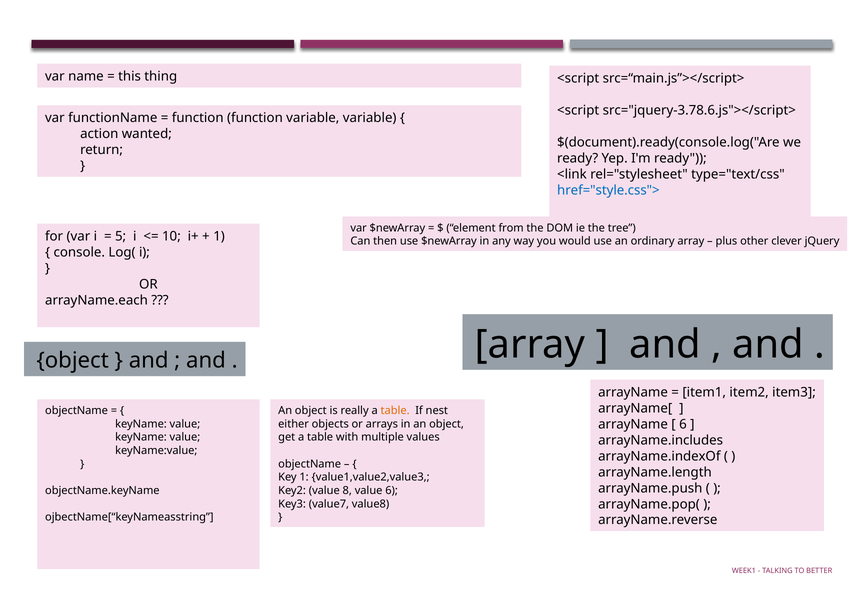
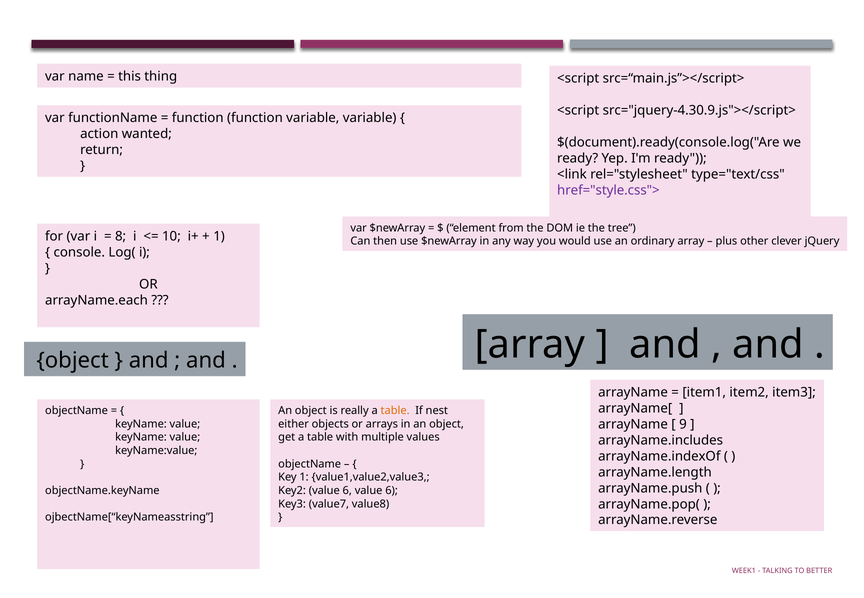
src="jquery-3.78.6.js"></script>: src="jquery-3.78.6.js"></script> -> src="jquery-4.30.9.js"></script> (699, 110)
href="style.css"> colour: blue -> purple (608, 190)
5: 5 -> 8 (121, 237)
6: 6 -> 9 (683, 424)
Key2 value 8: 8 -> 6 (347, 491)
